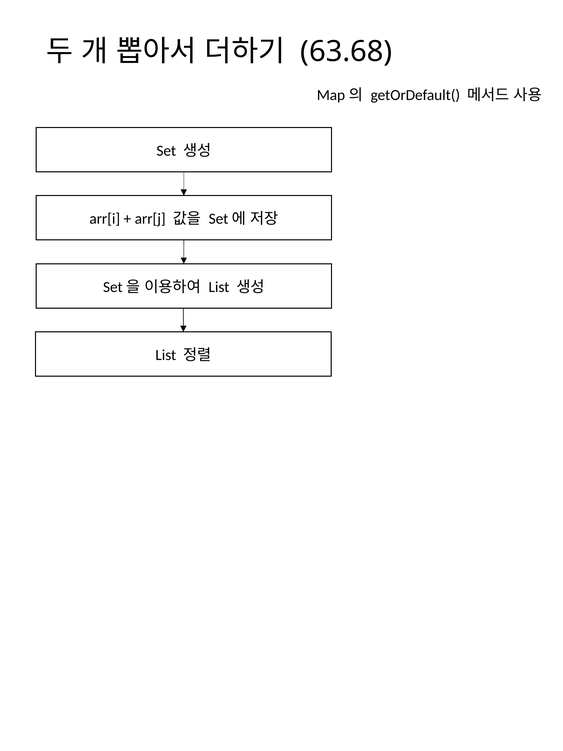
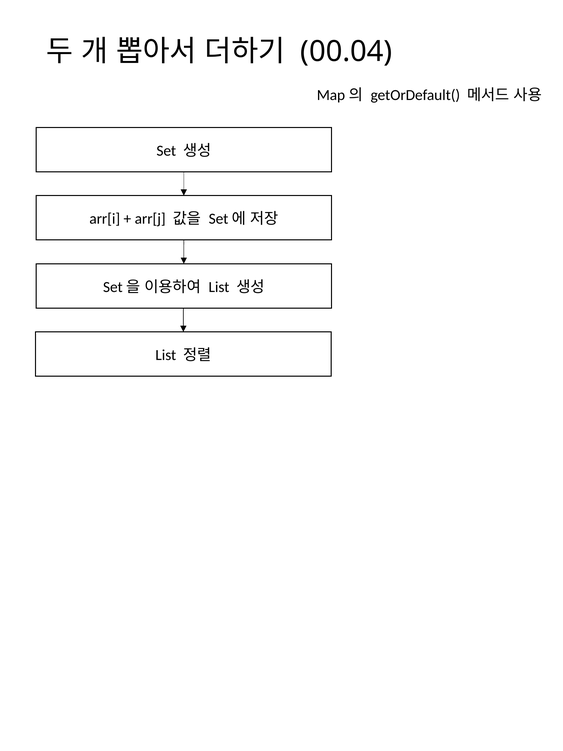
63.68: 63.68 -> 00.04 (346, 51)
